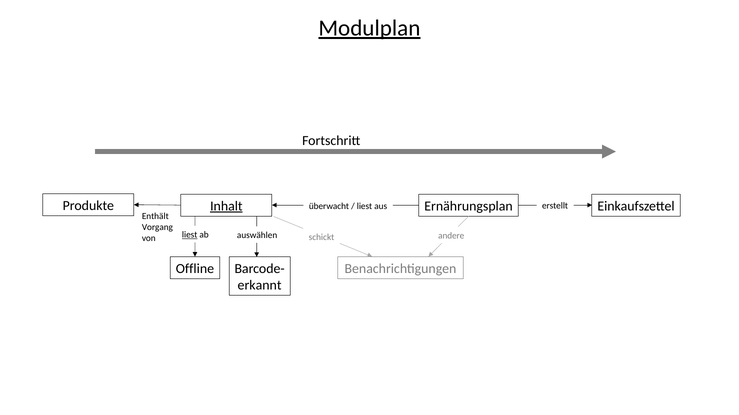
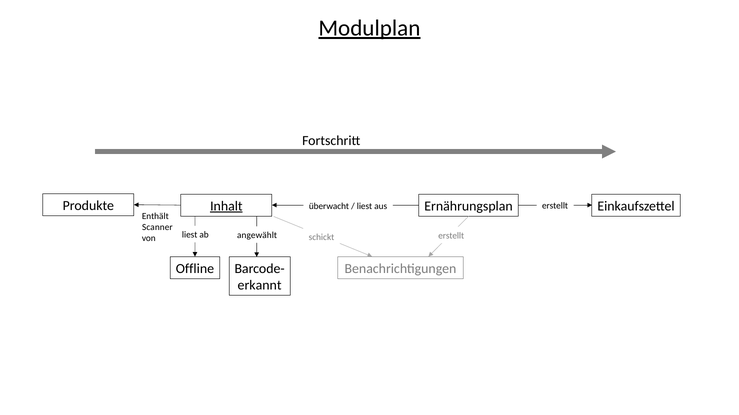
Vorgang: Vorgang -> Scanner (157, 228)
liest underline: present -> none (190, 235)
auswählen: auswählen -> angewählt (257, 236)
andere: andere -> erstellt (451, 236)
